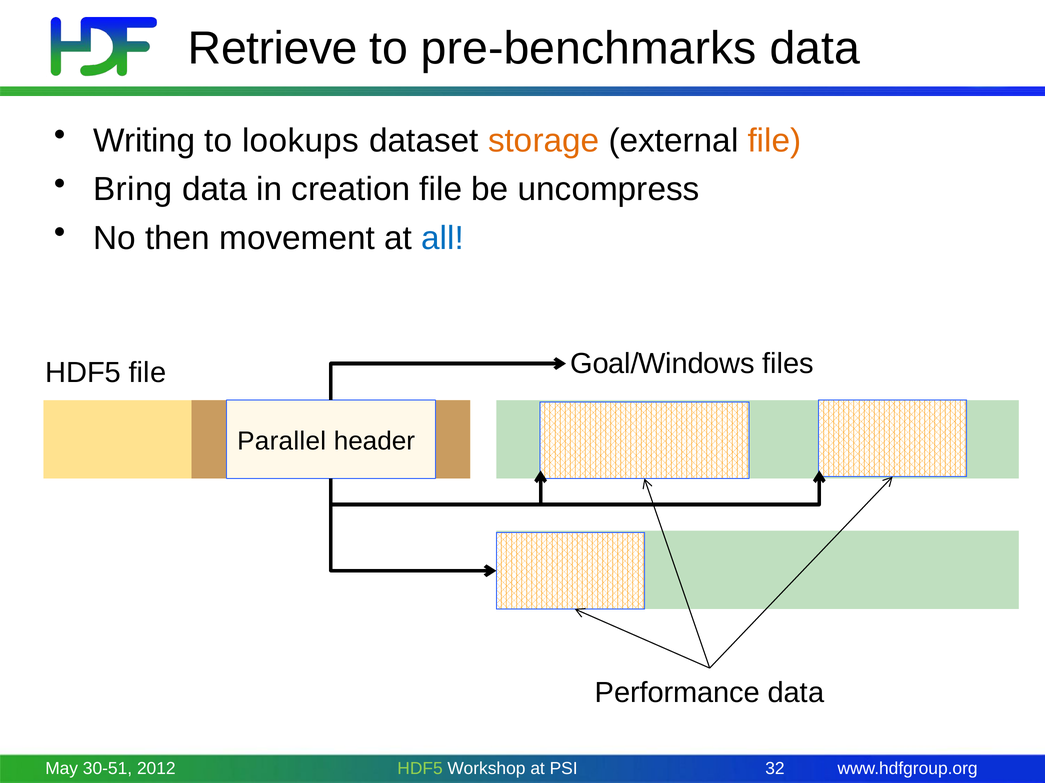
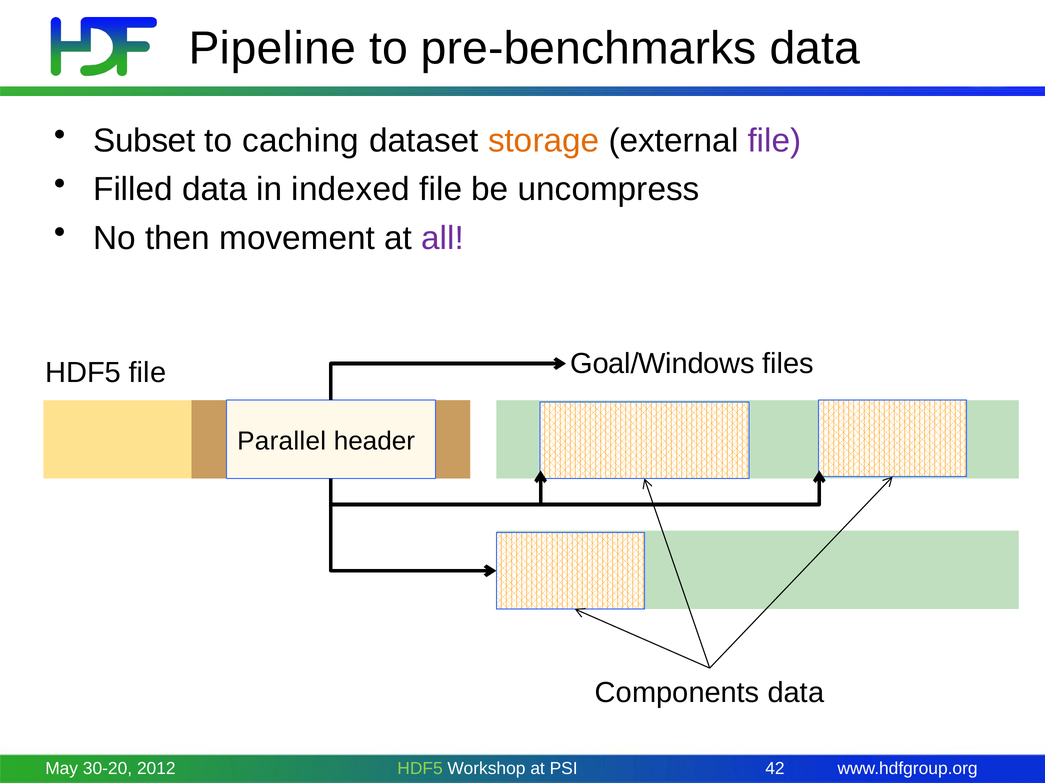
Retrieve: Retrieve -> Pipeline (272, 48)
Writing: Writing -> Subset (144, 141)
lookups: lookups -> caching (301, 141)
file colour: orange -> purple (774, 141)
Bring: Bring -> Filled (133, 190)
creation: creation -> indexed (351, 190)
all colour: blue -> purple (443, 238)
Performance: Performance -> Components (677, 693)
30-51: 30-51 -> 30-20 (107, 769)
32: 32 -> 42 (775, 769)
